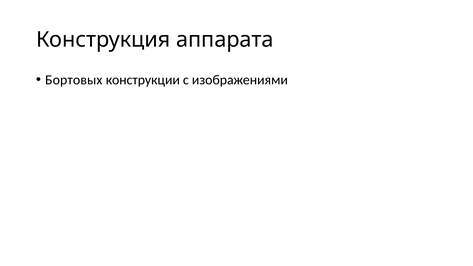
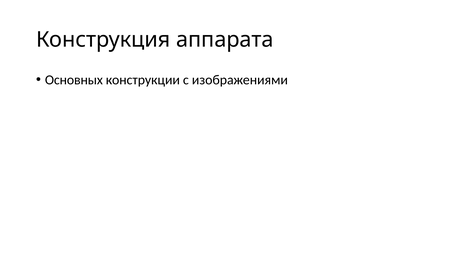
Бортовых: Бортовых -> Основных (74, 80)
